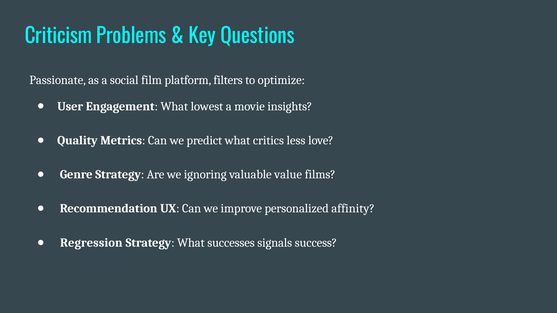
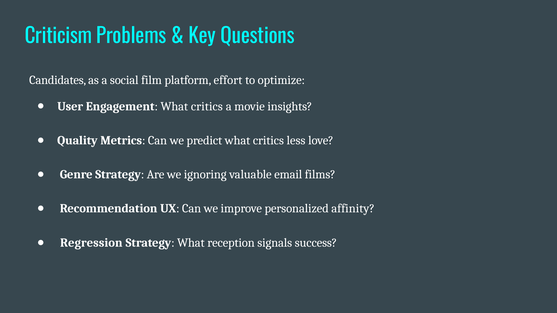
Passionate: Passionate -> Candidates (58, 80)
filters: filters -> effort (228, 80)
Engagement What lowest: lowest -> critics (207, 106)
value: value -> email (288, 175)
successes: successes -> reception (231, 243)
